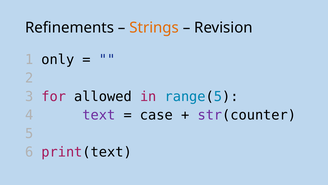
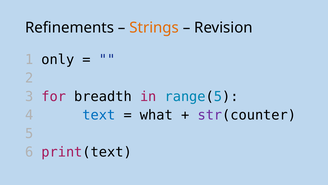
allowed: allowed -> breadth (103, 96)
text colour: purple -> blue (99, 115)
case: case -> what (156, 115)
